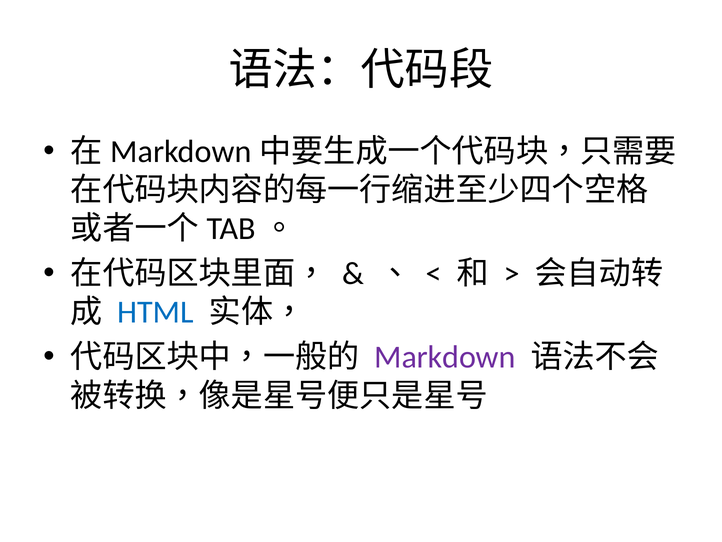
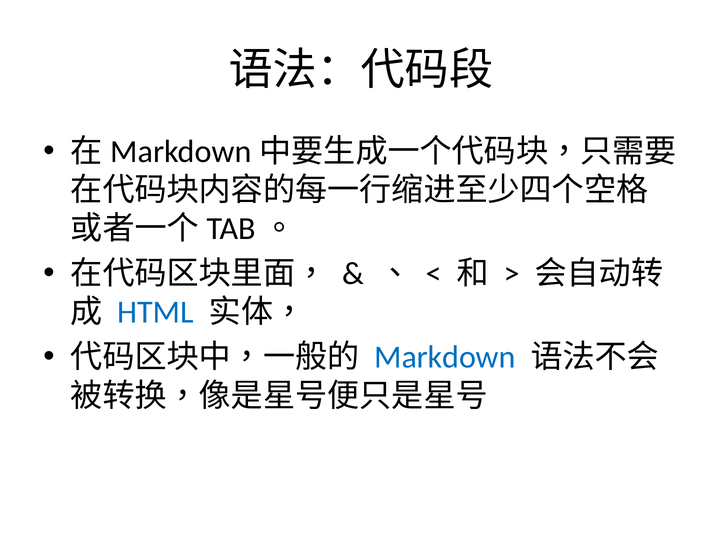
Markdown colour: purple -> blue (445, 357)
